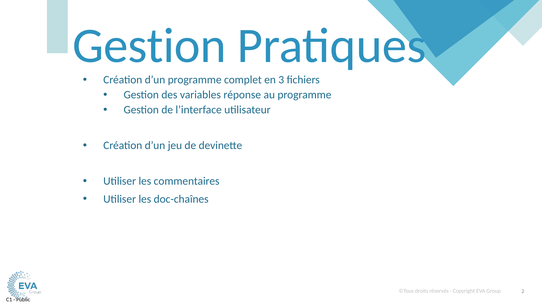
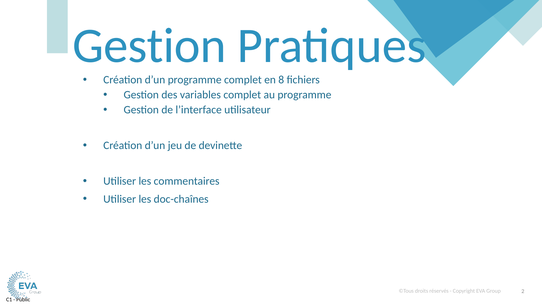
3: 3 -> 8 (281, 80)
variables réponse: réponse -> complet (242, 95)
